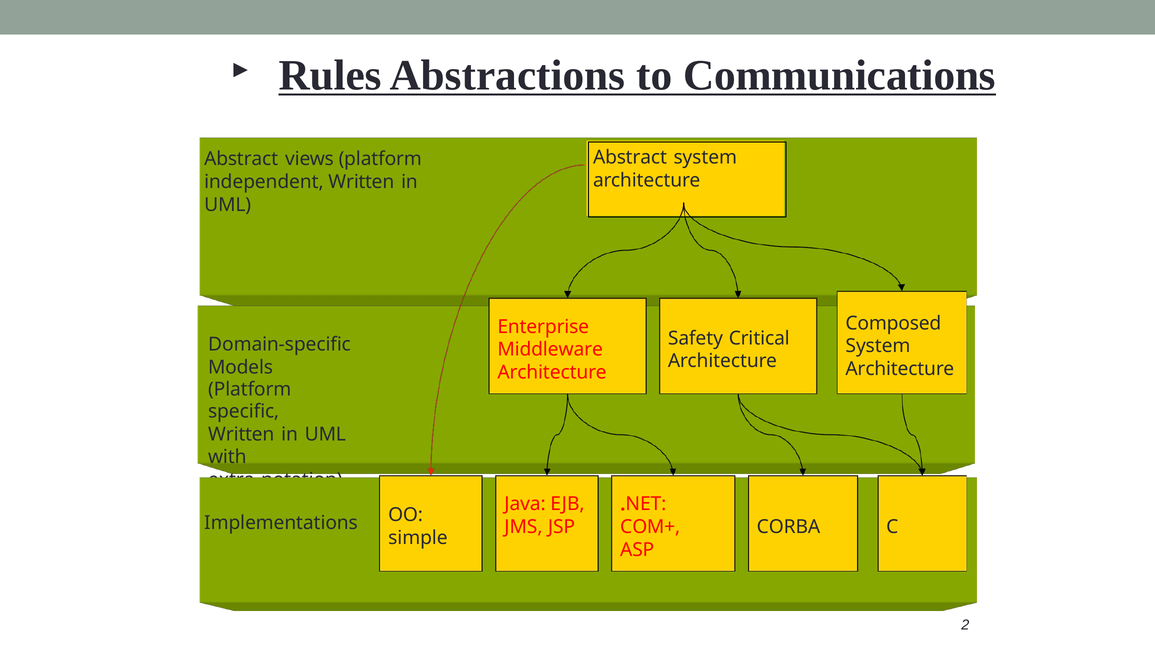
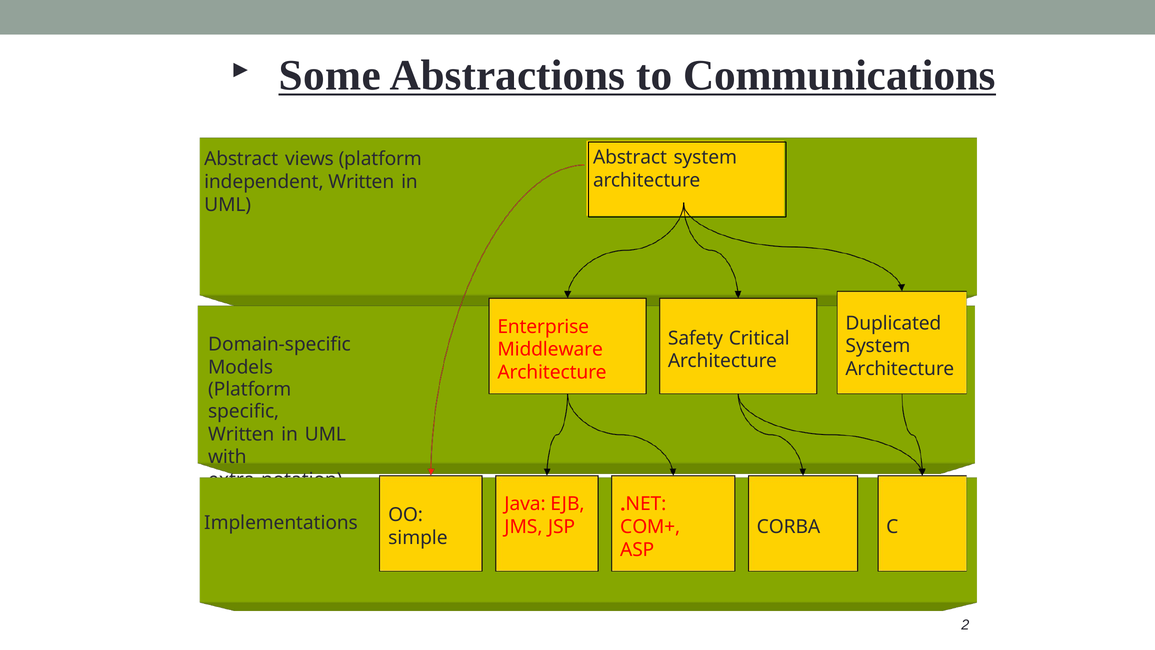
Rules: Rules -> Some (330, 75)
Composed: Composed -> Duplicated (893, 323)
